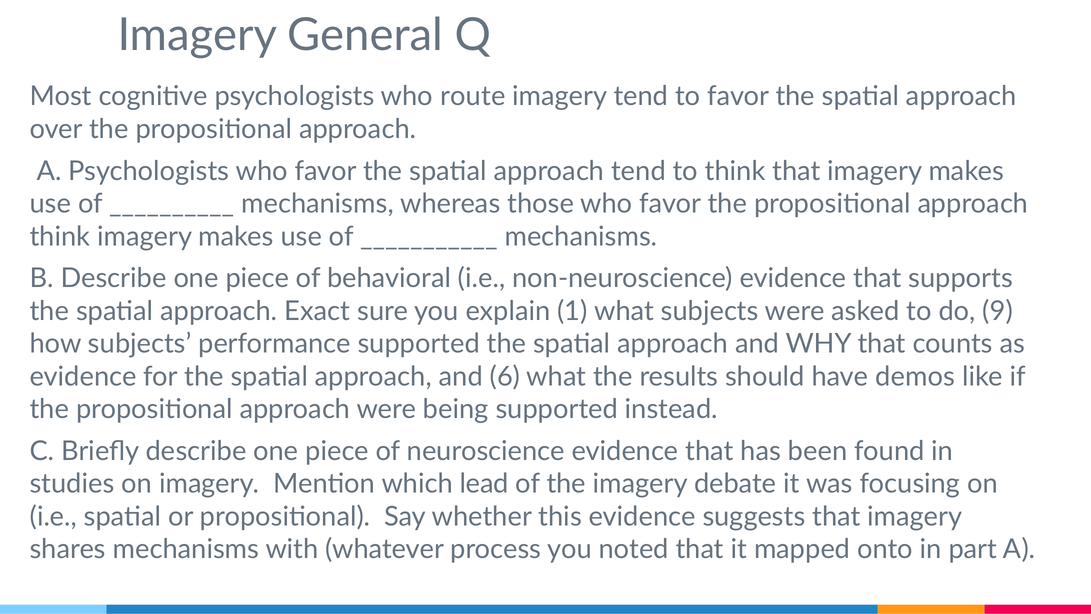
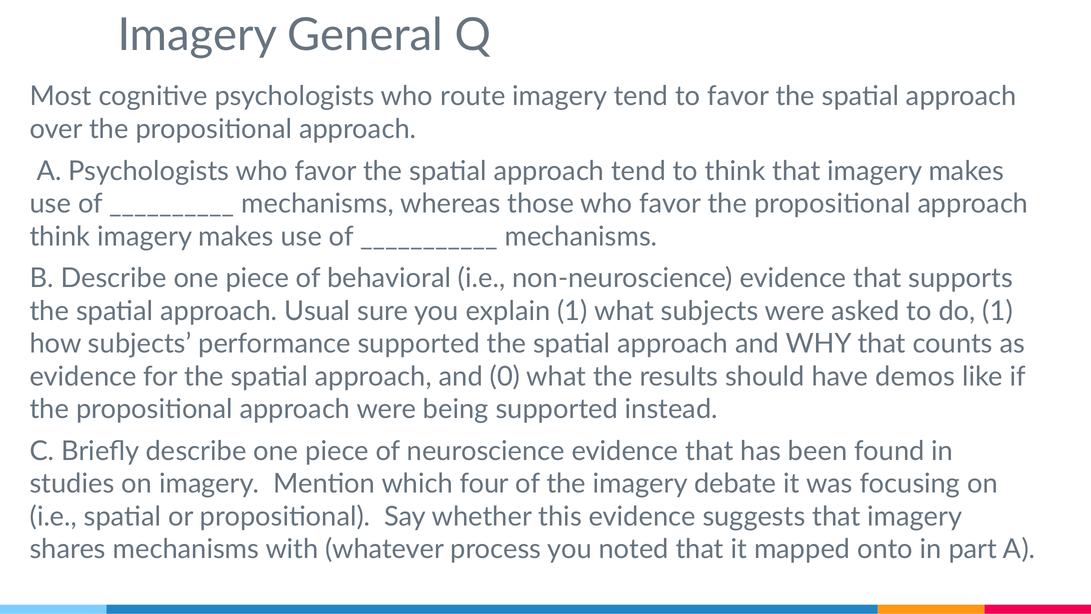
Exact: Exact -> Usual (317, 311)
do 9: 9 -> 1 (998, 311)
6: 6 -> 0 (505, 376)
lead: lead -> four (484, 484)
